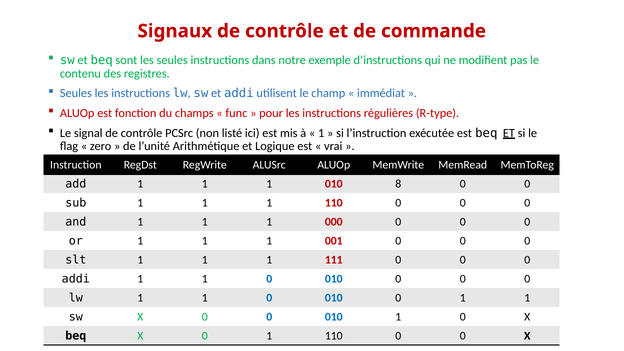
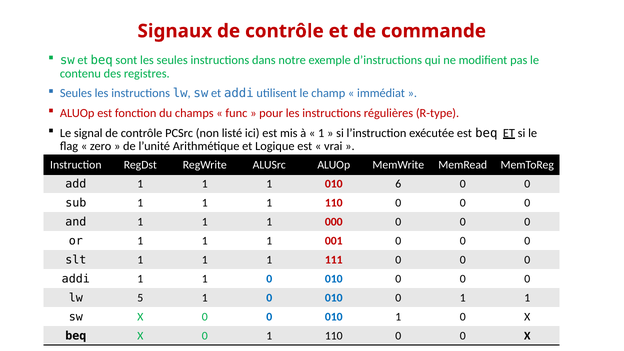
8: 8 -> 6 (398, 184)
lw 1: 1 -> 5 (140, 298)
